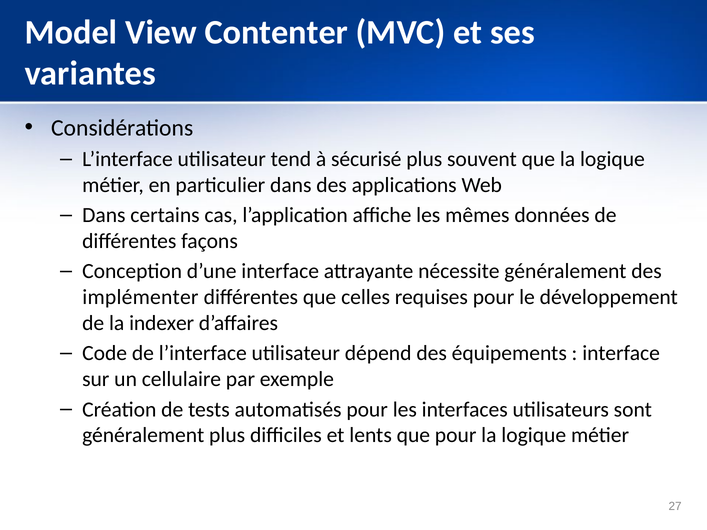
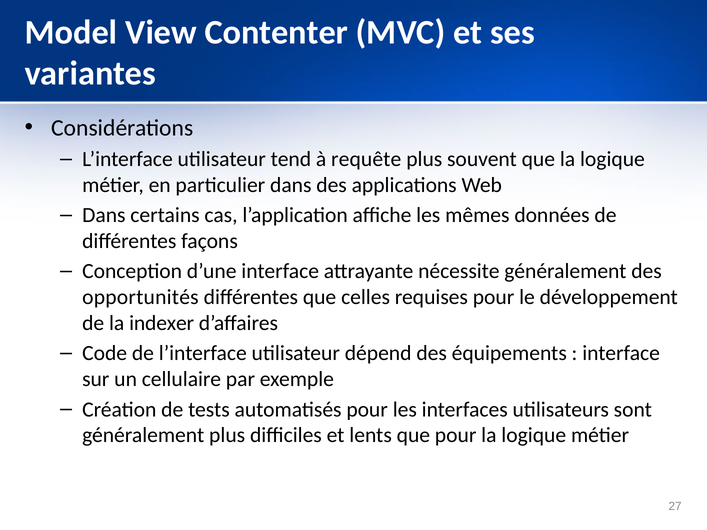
sécurisé: sécurisé -> requête (366, 159)
implémenter: implémenter -> opportunités (140, 297)
